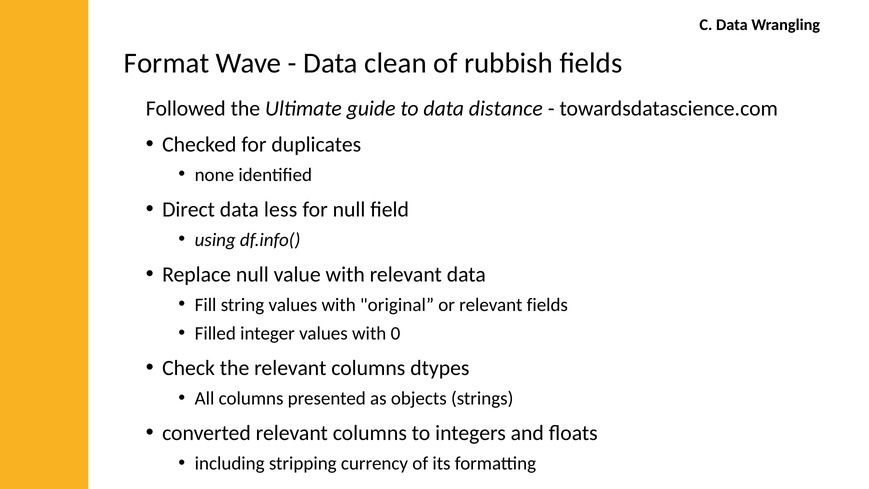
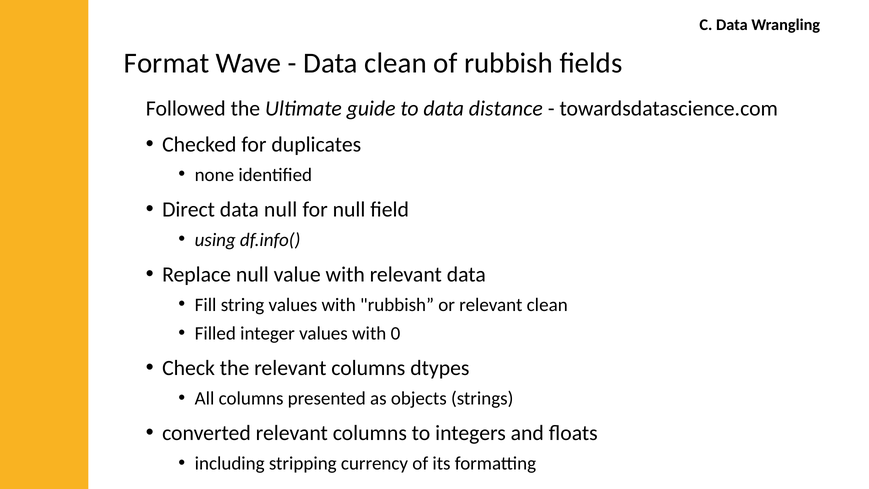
data less: less -> null (281, 210)
with original: original -> rubbish (397, 305)
relevant fields: fields -> clean (547, 305)
